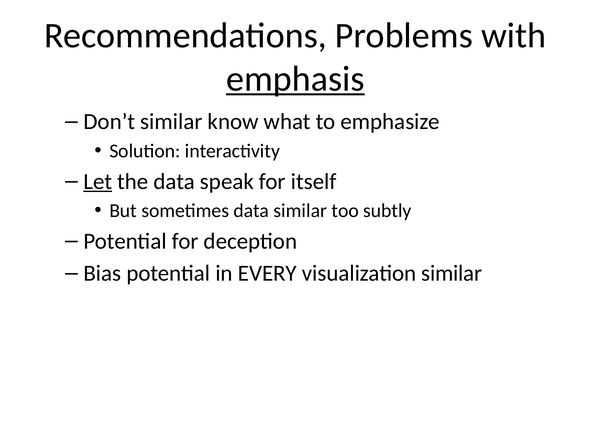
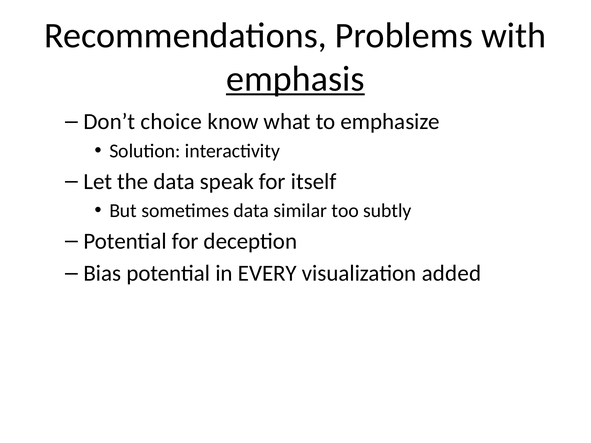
Don’t similar: similar -> choice (171, 122)
Let underline: present -> none (98, 182)
visualization similar: similar -> added (451, 274)
